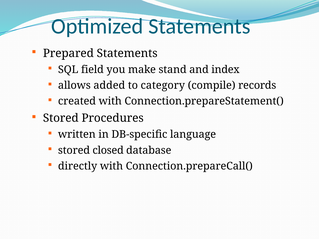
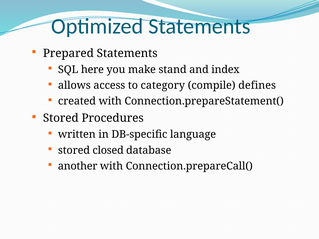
field: field -> here (92, 70)
added: added -> access (109, 85)
records: records -> defines (257, 85)
directly: directly -> another (78, 166)
